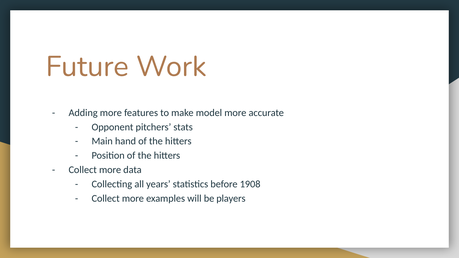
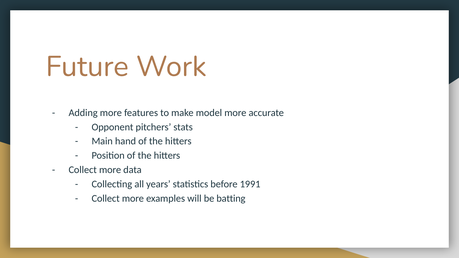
1908: 1908 -> 1991 (250, 184)
players: players -> batting (231, 199)
